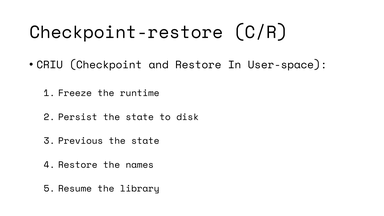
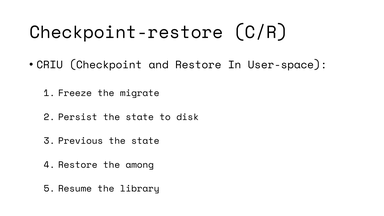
runtime: runtime -> migrate (140, 93)
names: names -> among (140, 165)
